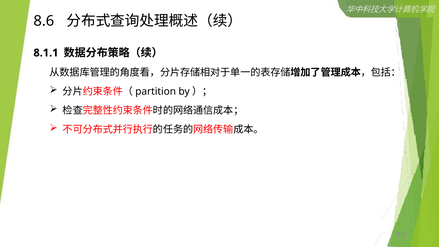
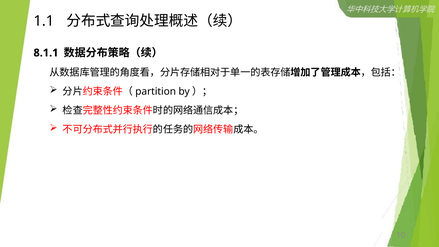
8.6: 8.6 -> 1.1 (44, 21)
